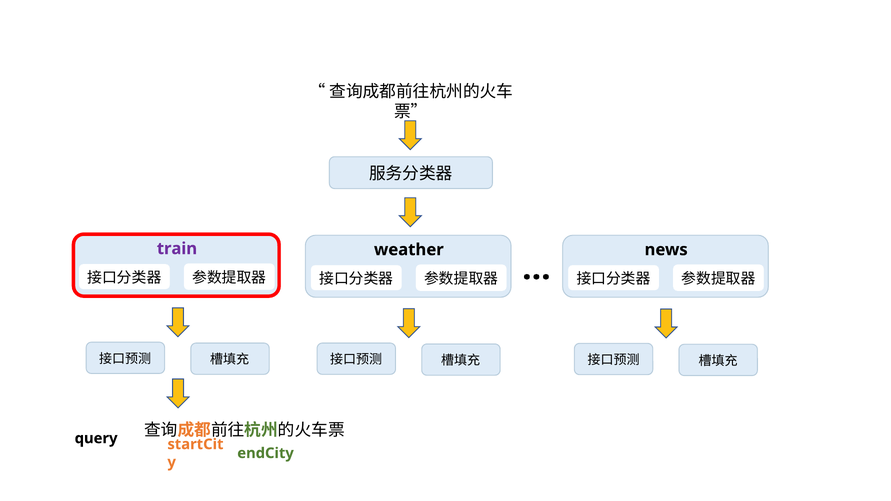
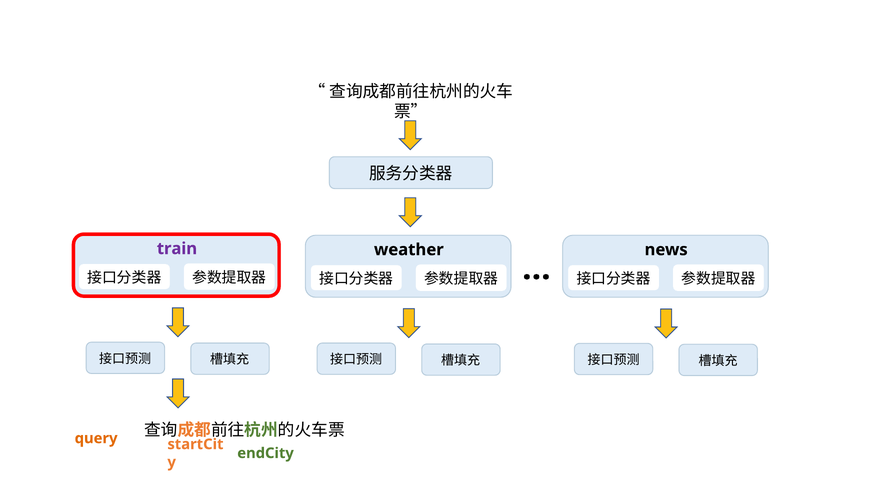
query colour: black -> orange (96, 438)
